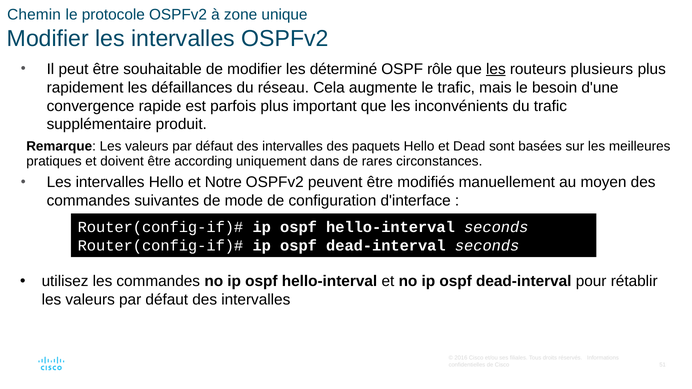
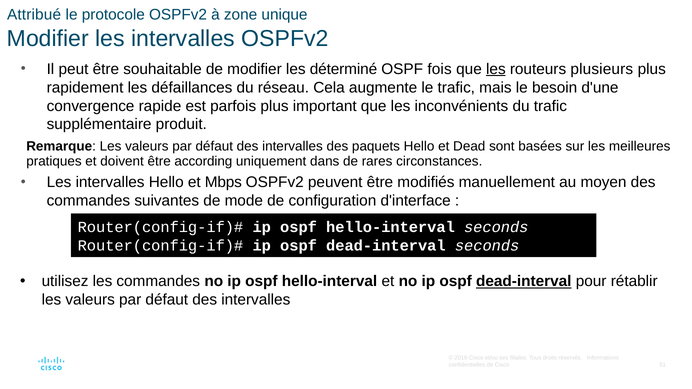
Chemin: Chemin -> Attribué (34, 15)
rôle: rôle -> fois (440, 69)
Notre: Notre -> Mbps (223, 182)
dead-interval underline: none -> present (524, 282)
